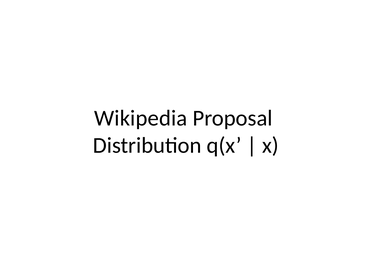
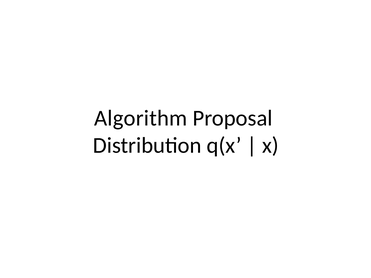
Wikipedia: Wikipedia -> Algorithm (141, 118)
